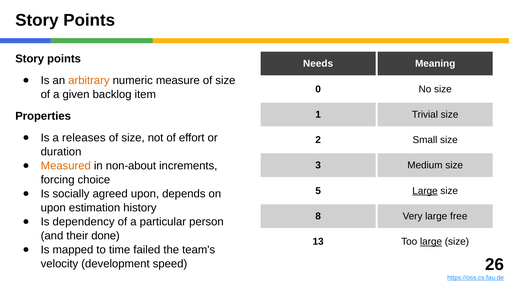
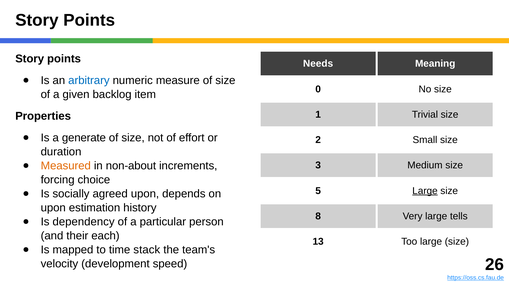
arbitrary colour: orange -> blue (89, 81)
releases: releases -> generate (84, 138)
free: free -> tells (459, 216)
done: done -> each (105, 236)
large underline: present -> none (431, 242)
failed: failed -> stack (147, 250)
